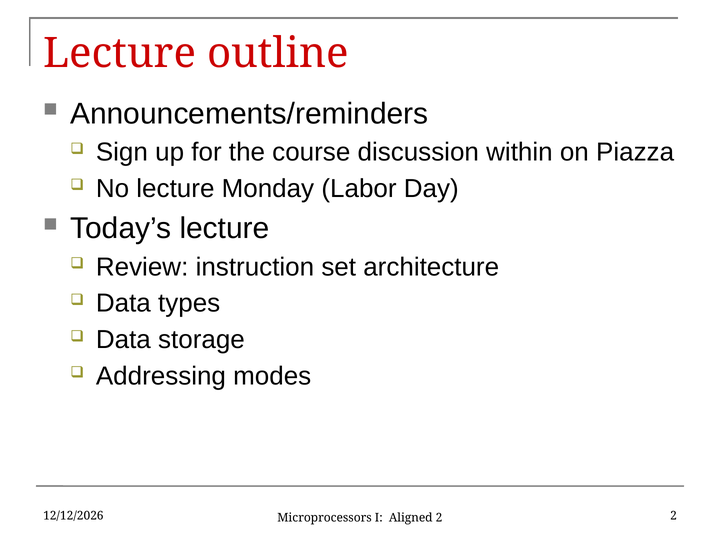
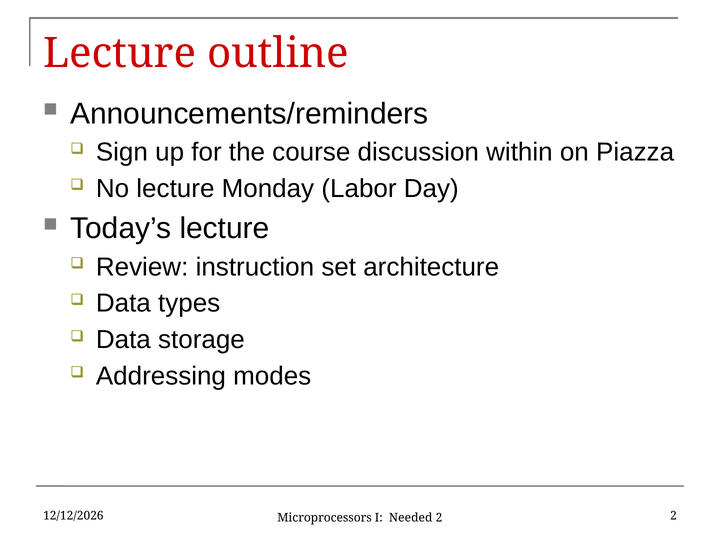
Aligned: Aligned -> Needed (411, 518)
